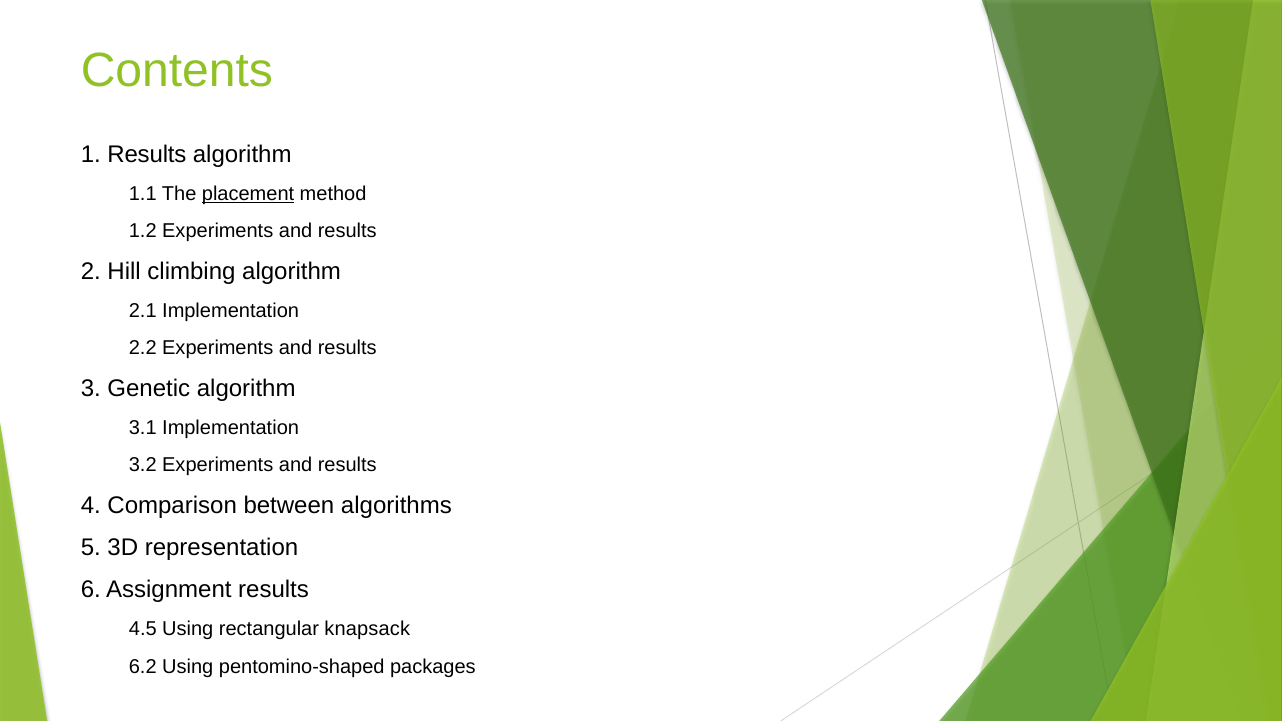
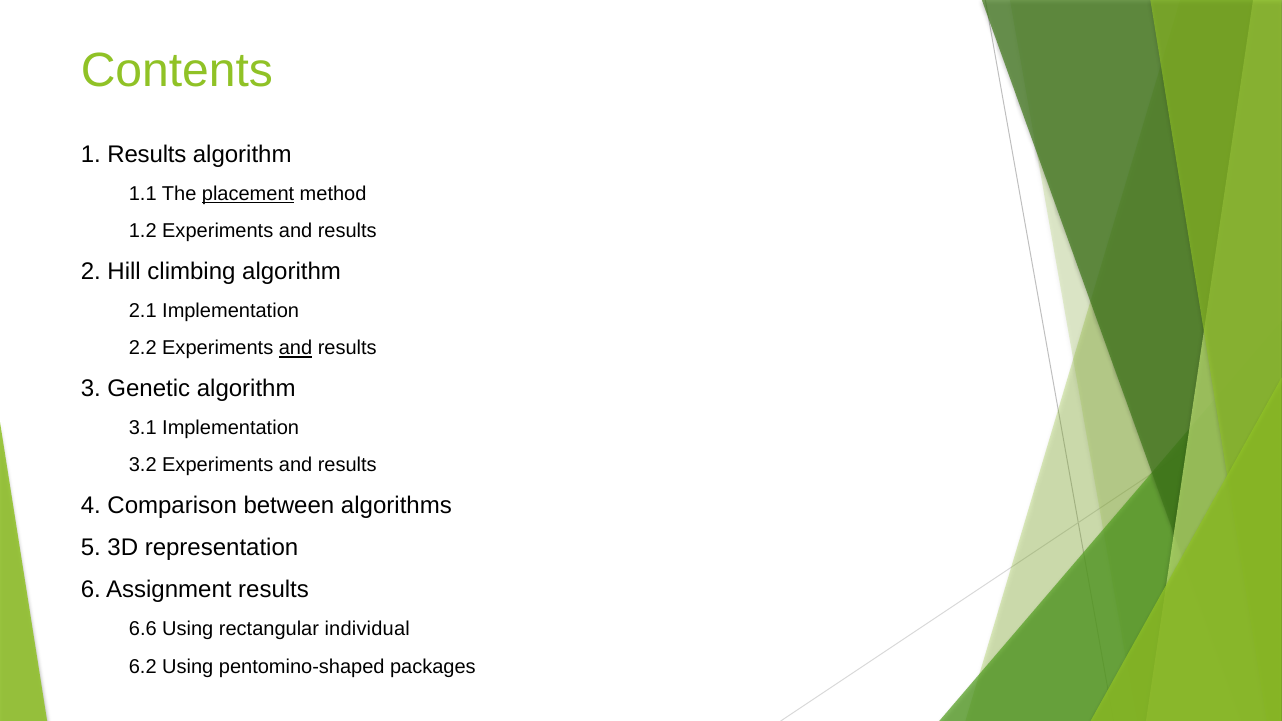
and underline: none -> present (296, 348)
4.5: 4.5 -> 6.6 (143, 629)
knapsack: knapsack -> individual (367, 629)
